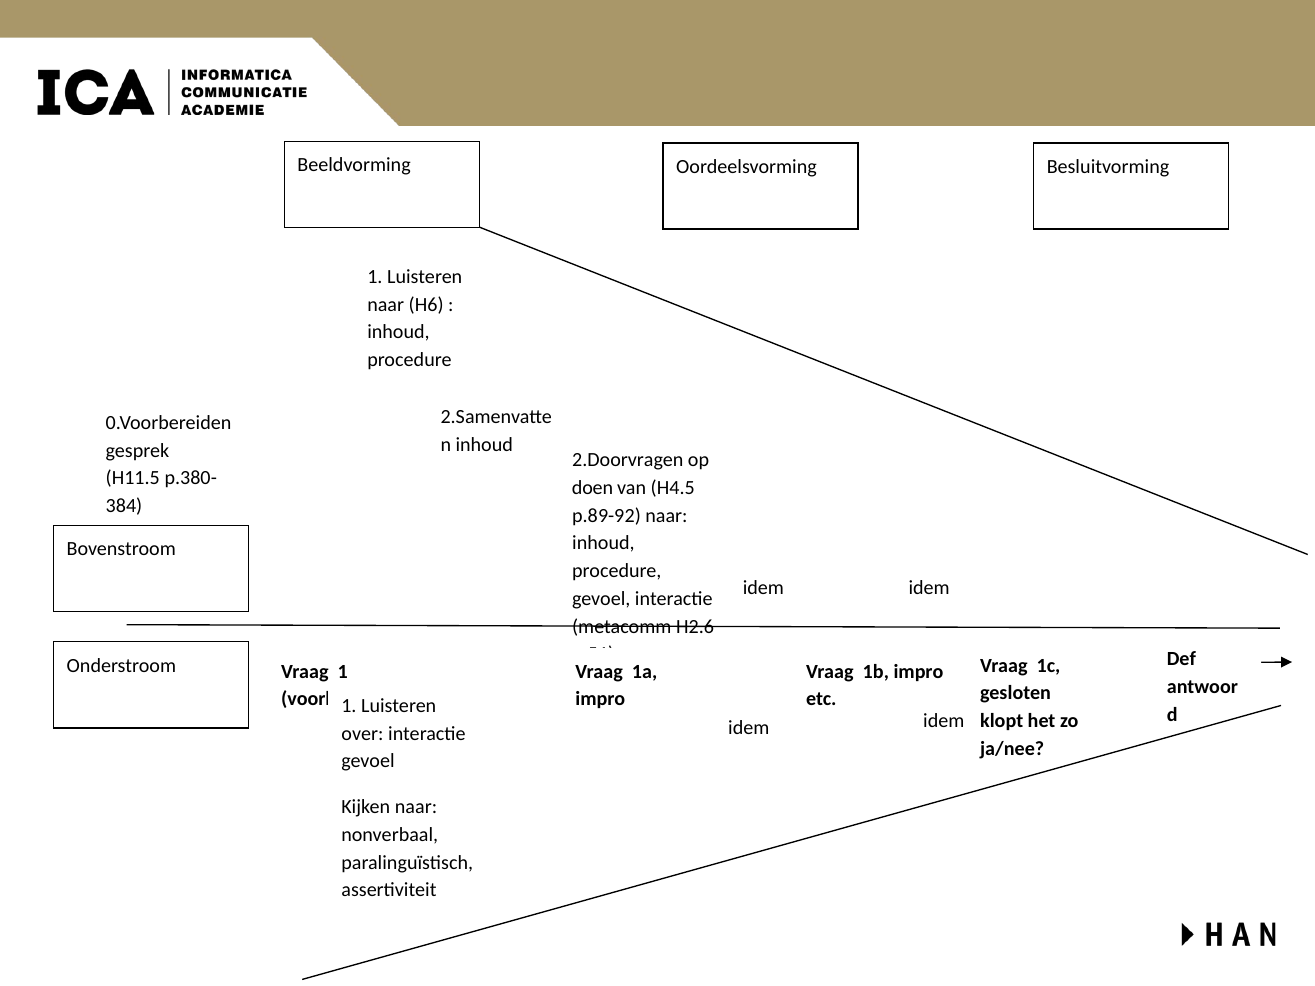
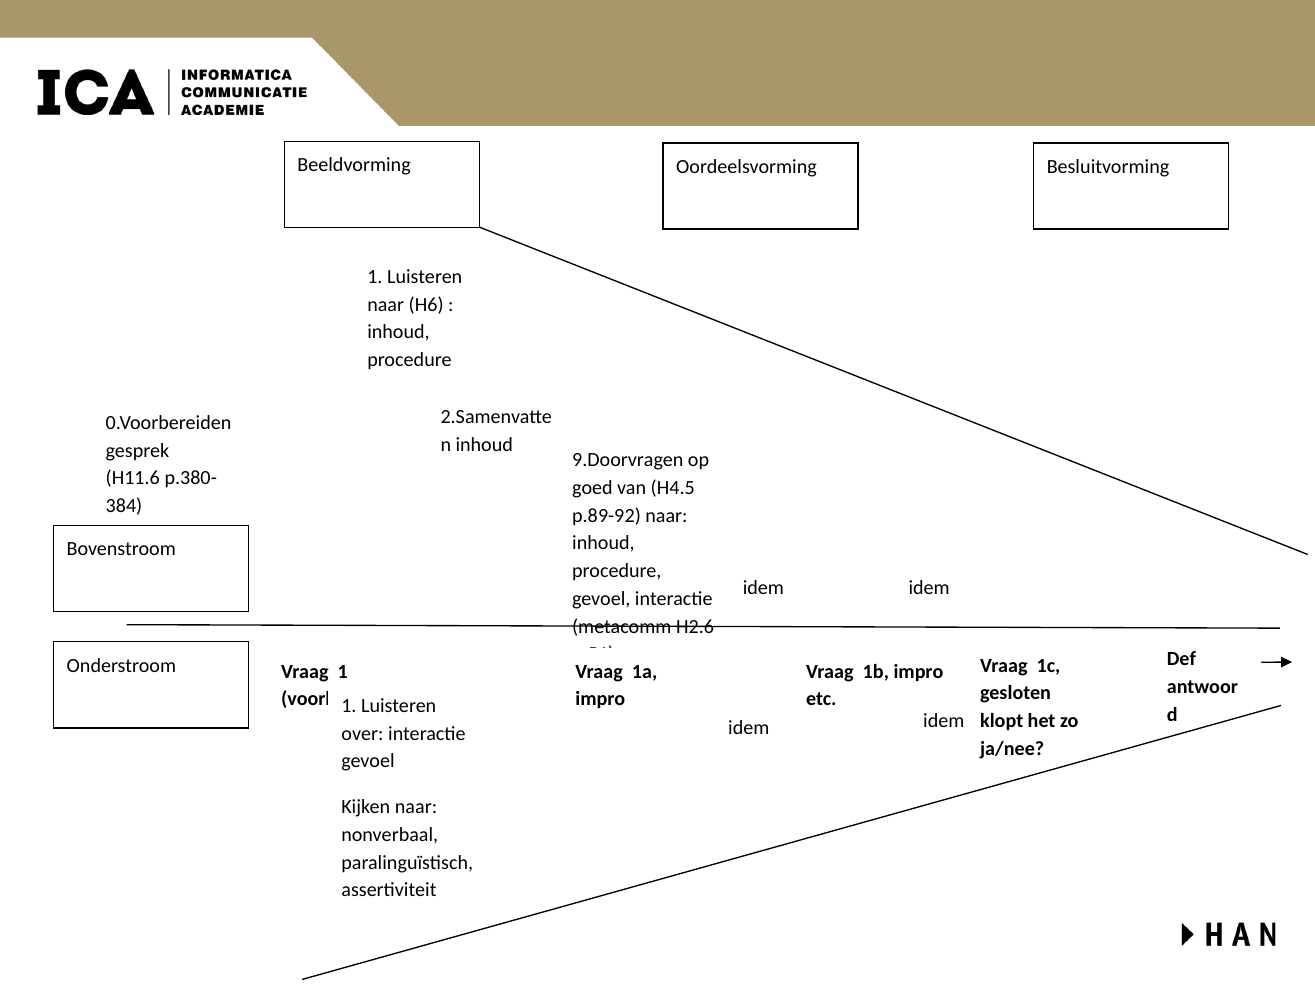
2.Doorvragen: 2.Doorvragen -> 9.Doorvragen (628, 460)
H11.5: H11.5 -> H11.6 (133, 478)
doen: doen -> goed (592, 488)
